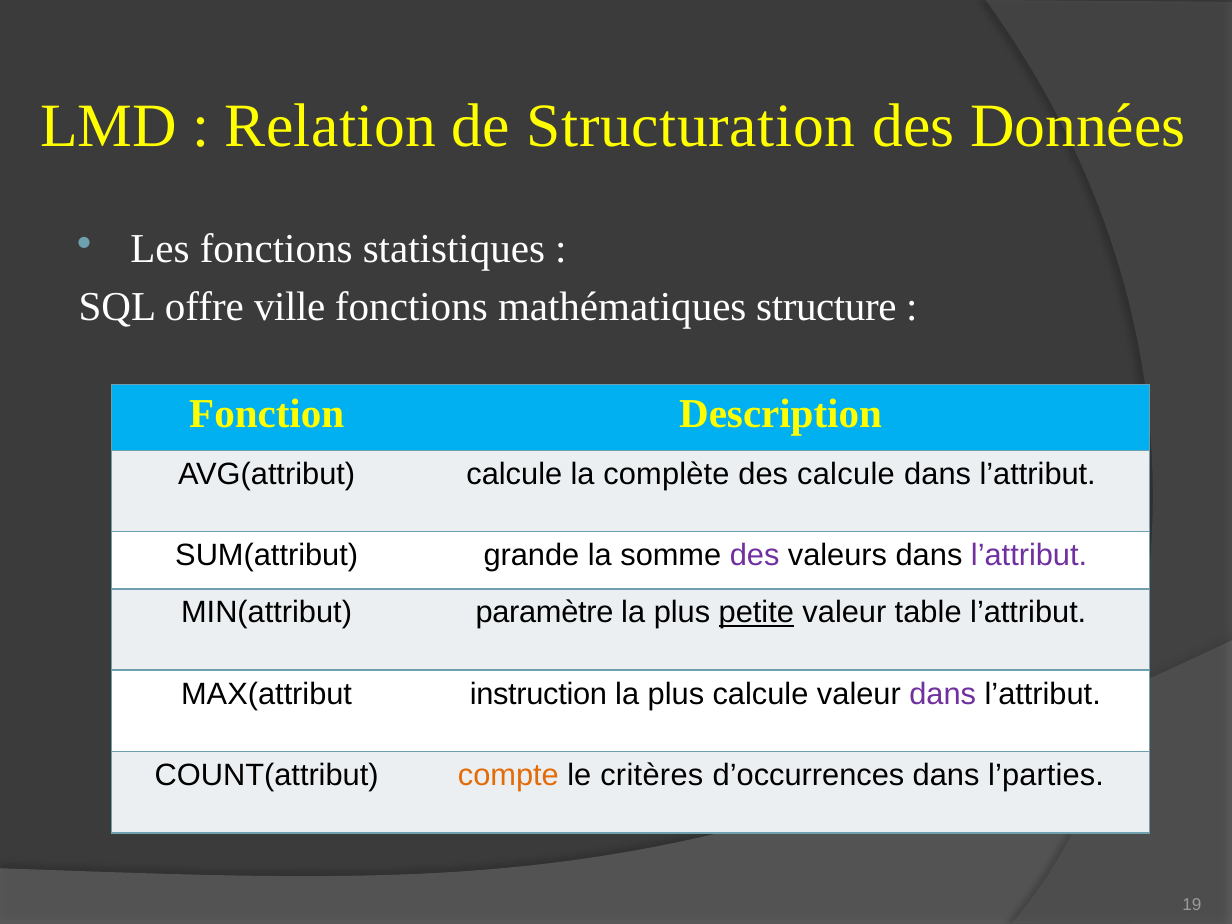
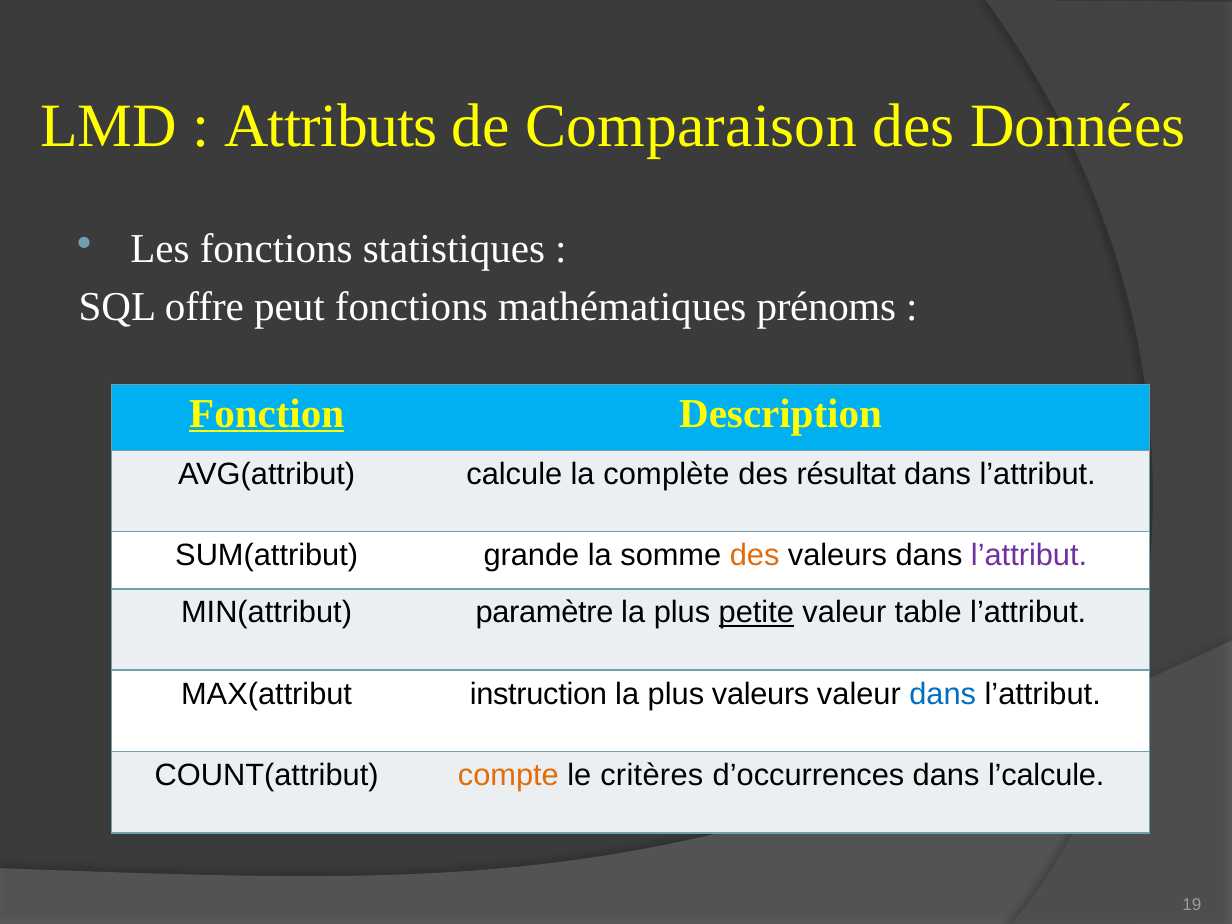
Relation: Relation -> Attributs (331, 126)
Structuration: Structuration -> Comparaison (691, 126)
ville: ville -> peut (289, 307)
structure: structure -> prénoms (826, 307)
Fonction underline: none -> present (267, 414)
des calcule: calcule -> résultat (846, 474)
des colour: purple -> orange (755, 556)
plus calcule: calcule -> valeurs (761, 694)
dans colour: purple -> blue (943, 694)
l’parties: l’parties -> l’calcule (1046, 776)
